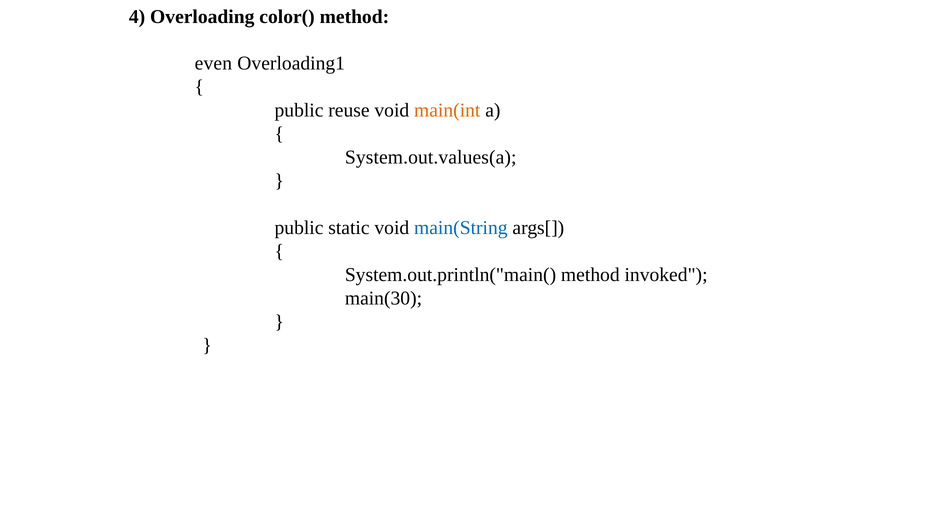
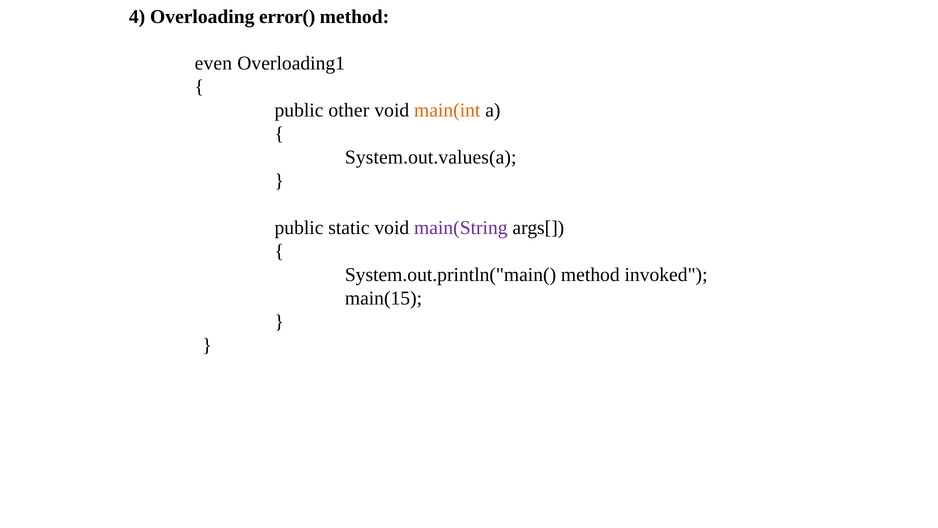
color(: color( -> error( (287, 17)
reuse: reuse -> other (349, 110)
main(String colour: blue -> purple (461, 228)
main(30: main(30 -> main(15 (384, 298)
